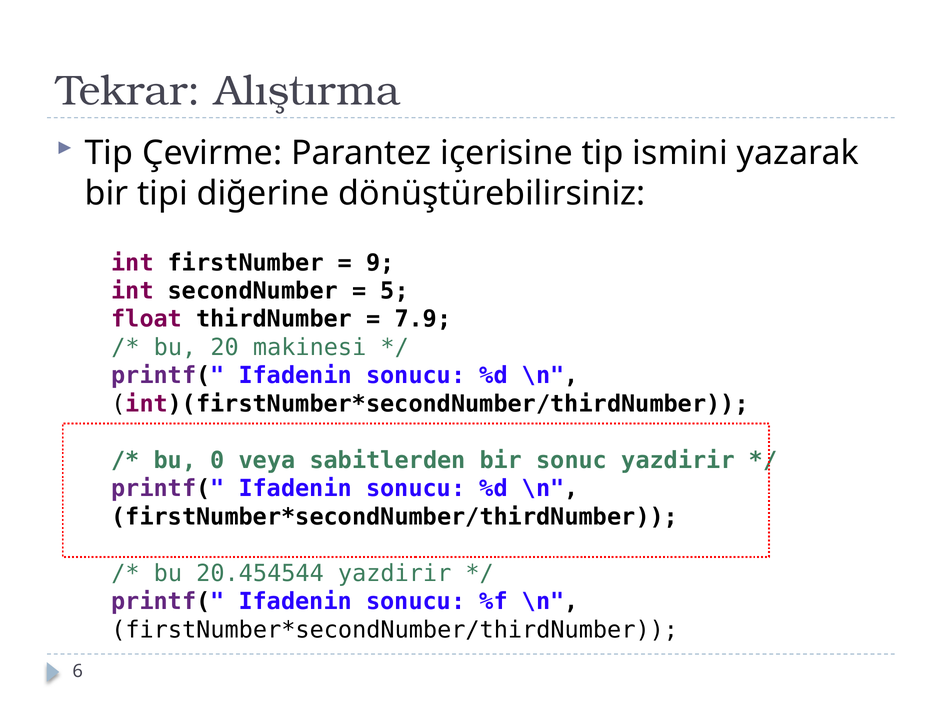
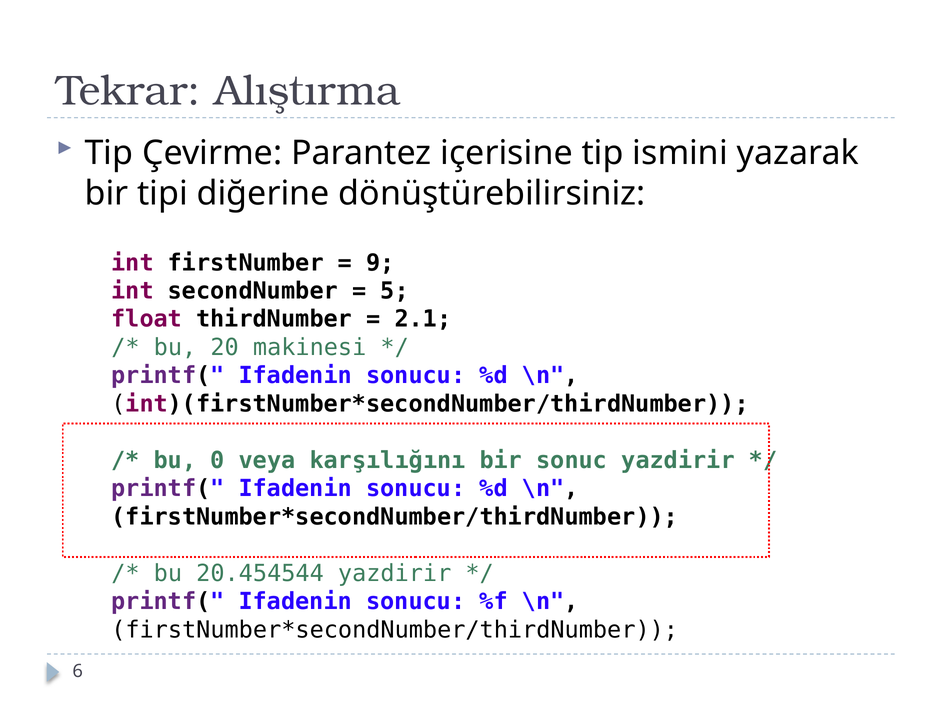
7.9: 7.9 -> 2.1 (423, 319)
sabitlerden: sabitlerden -> karşılığını (388, 461)
